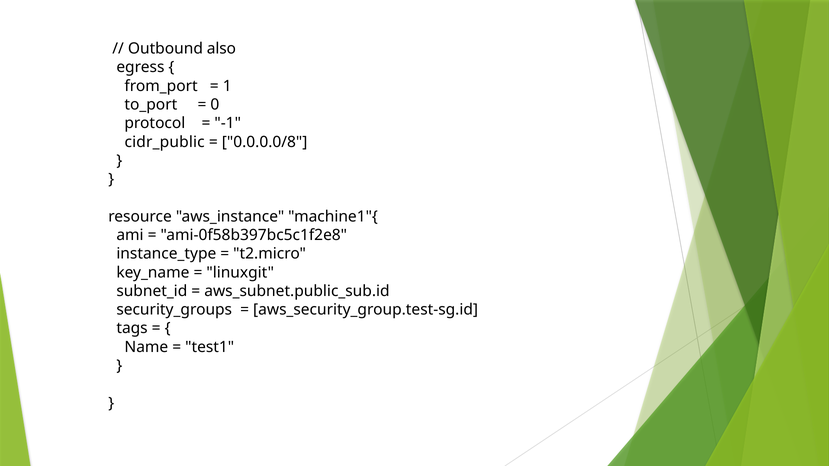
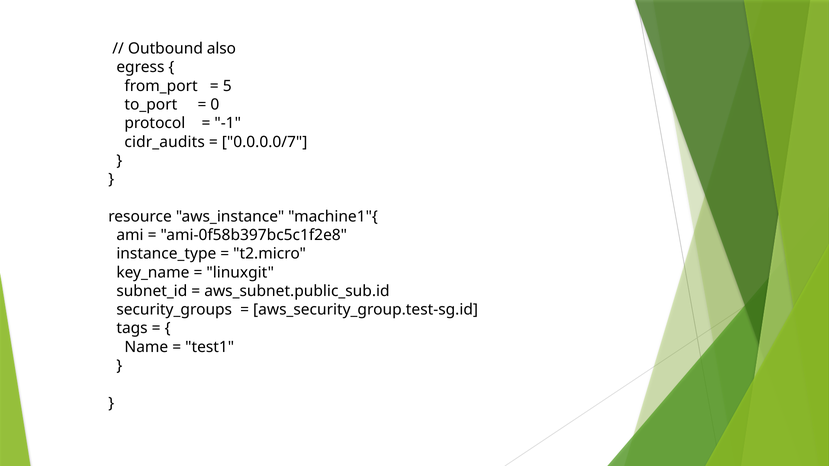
1: 1 -> 5 (227, 86)
cidr_public: cidr_public -> cidr_audits (165, 142)
0.0.0.0/8: 0.0.0.0/8 -> 0.0.0.0/7 (265, 142)
